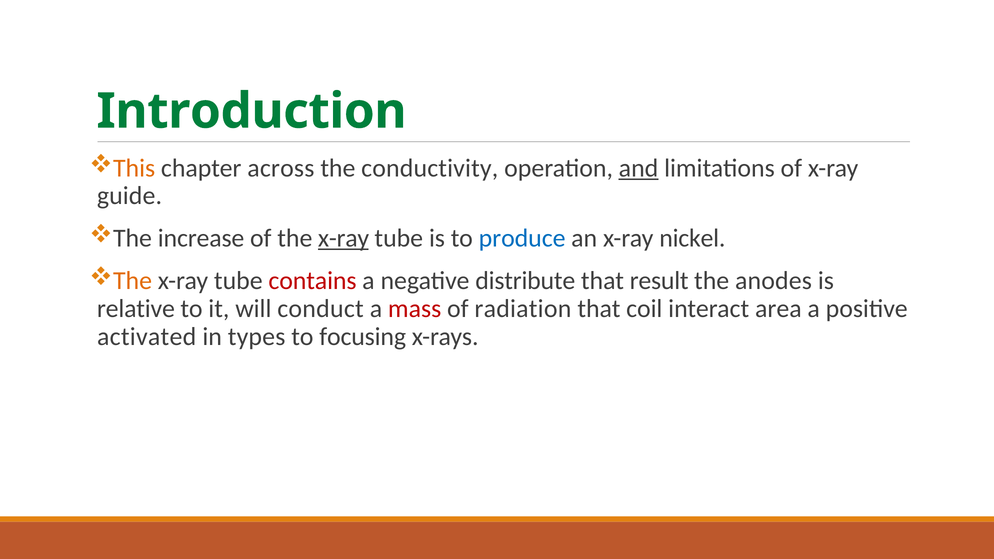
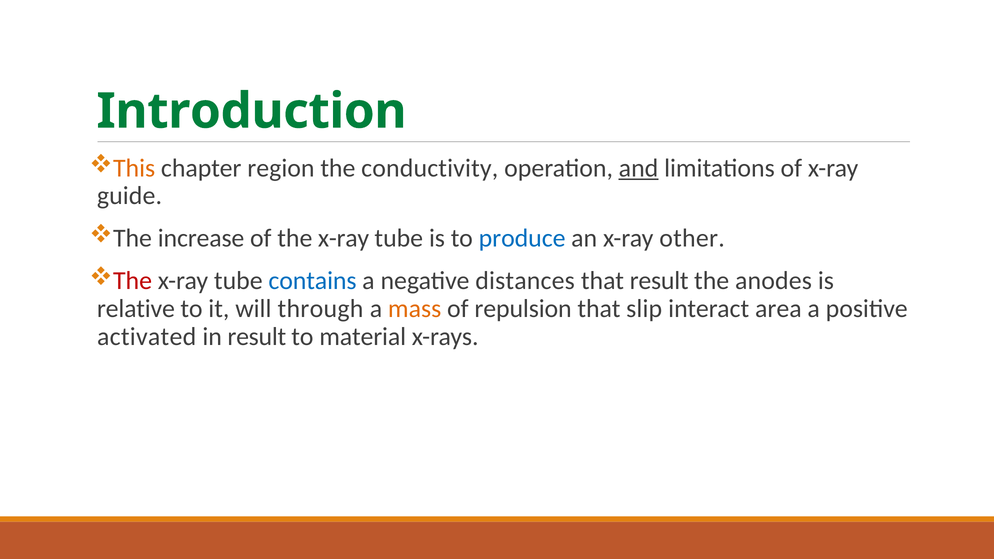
across: across -> region (281, 168)
x-ray underline: present -> none (344, 238)
nickel: nickel -> other (692, 238)
The colour: orange -> red (133, 281)
contains colour: red -> blue (313, 281)
distribute: distribute -> distances (525, 281)
conduct: conduct -> through (321, 309)
mass colour: red -> orange (415, 309)
radiation: radiation -> repulsion (523, 309)
coil: coil -> slip (644, 309)
in types: types -> result (257, 337)
focusing: focusing -> material (363, 337)
